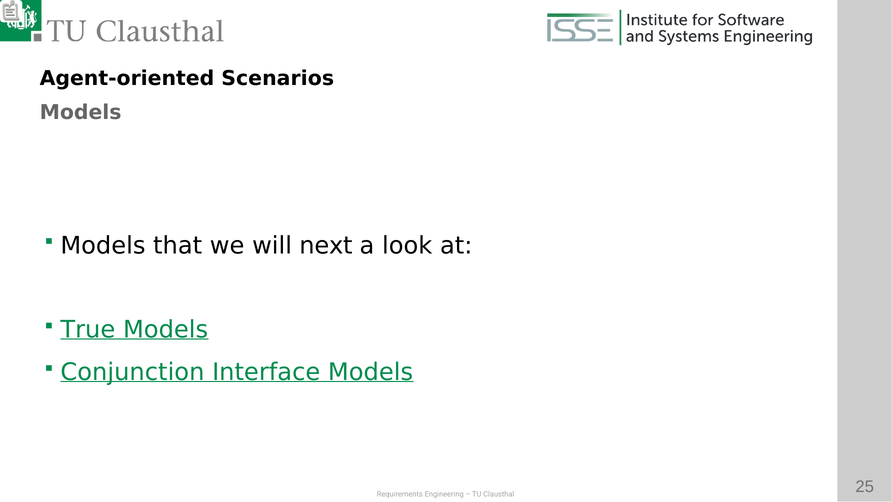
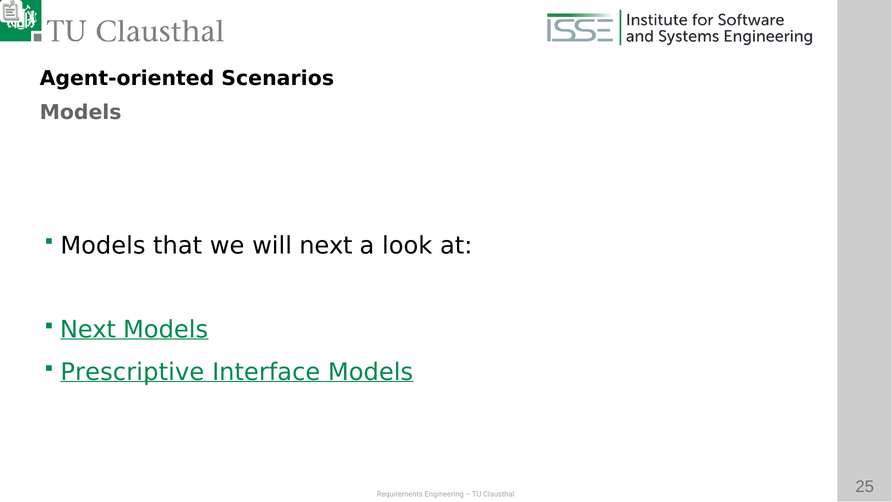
True: True -> Next (88, 330)
Conjunction: Conjunction -> Prescriptive (132, 372)
